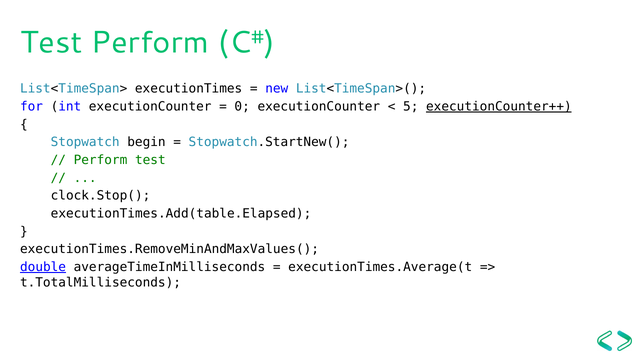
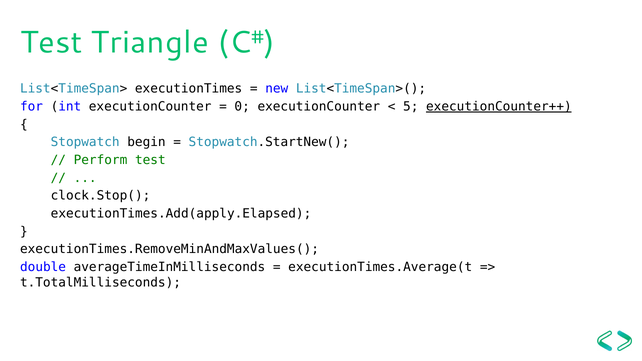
Test Perform: Perform -> Triangle (150, 42)
executionTimes.Add(table.Elapsed: executionTimes.Add(table.Elapsed -> executionTimes.Add(apply.Elapsed (181, 214)
double underline: present -> none (43, 267)
